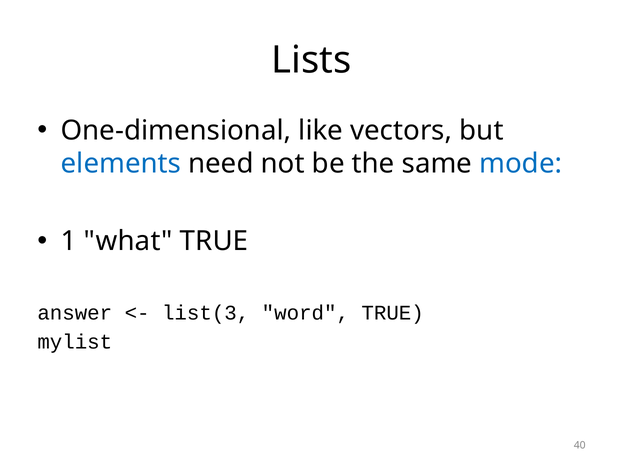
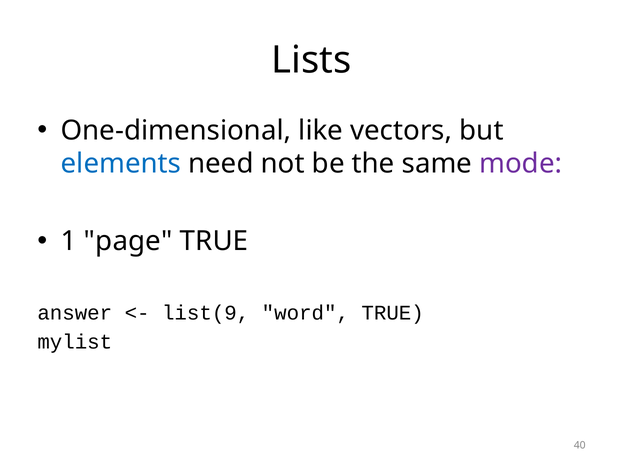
mode colour: blue -> purple (521, 164)
what: what -> page (128, 241)
list(3: list(3 -> list(9 (206, 313)
